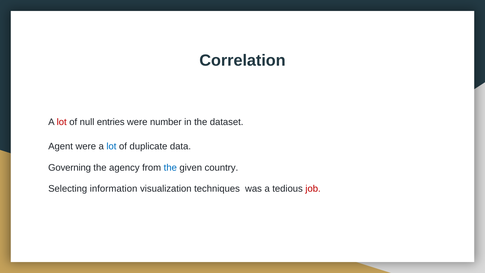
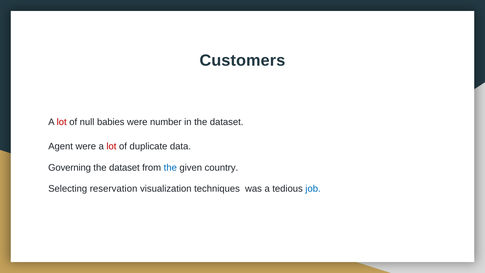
Correlation: Correlation -> Customers (242, 61)
entries: entries -> babies (111, 122)
lot colour: blue -> red (111, 146)
agency: agency -> dataset (124, 168)
information: information -> reservation (114, 189)
job colour: red -> blue (313, 189)
